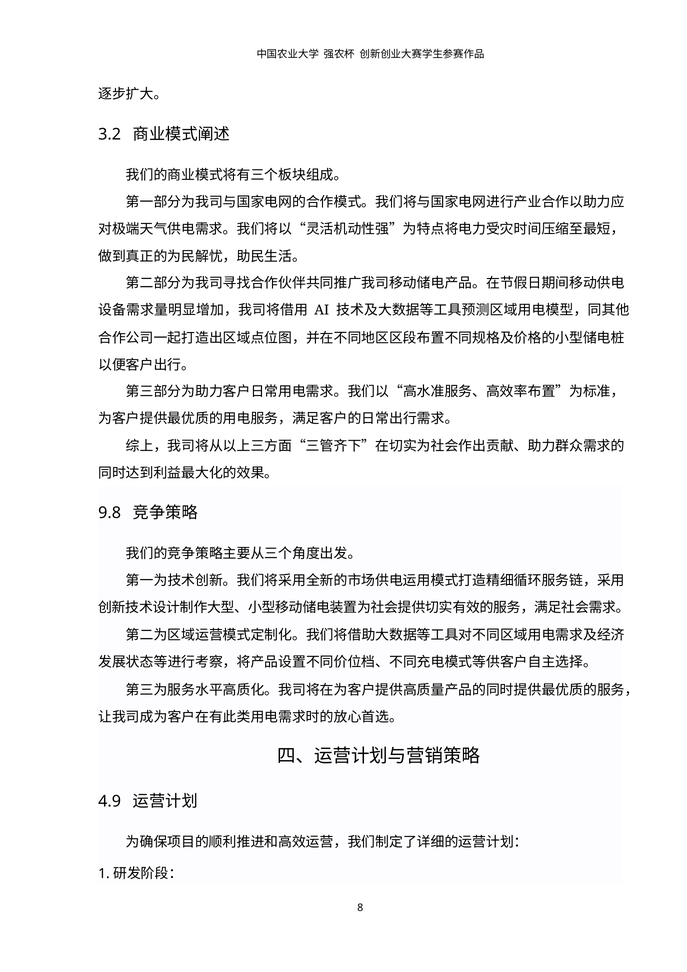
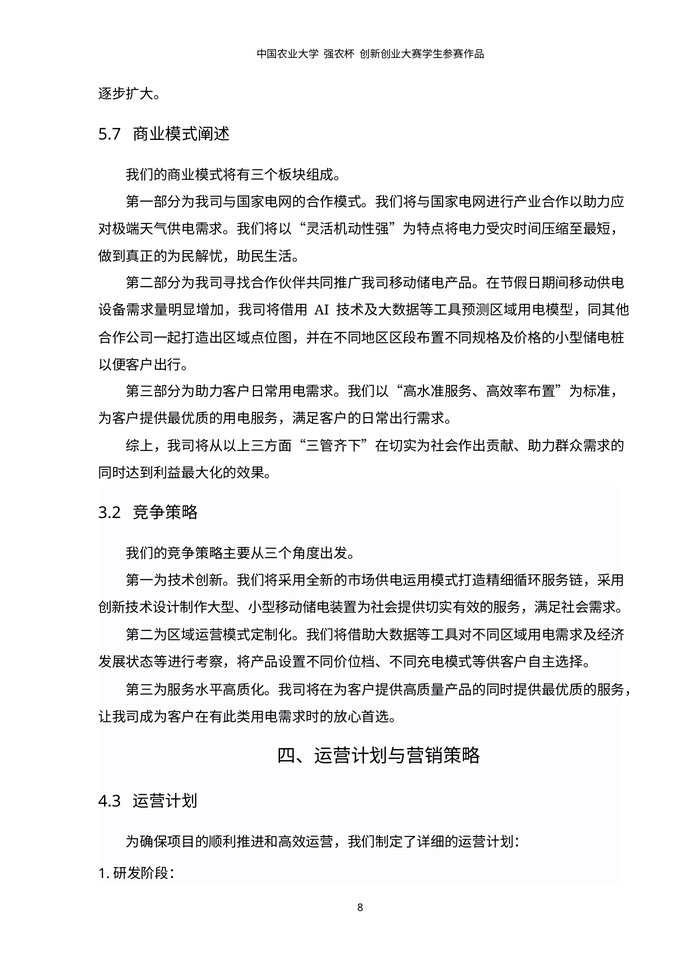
3.2: 3.2 -> 5.7 (110, 134)
9.8: 9.8 -> 3.2 (110, 513)
4.9: 4.9 -> 4.3 (110, 801)
